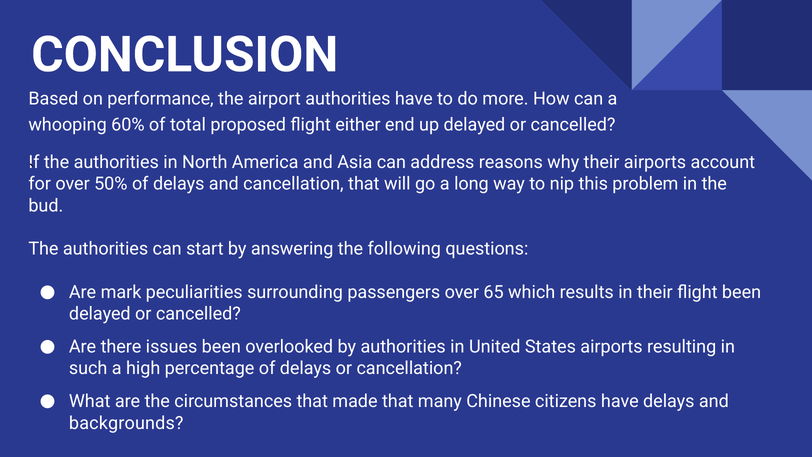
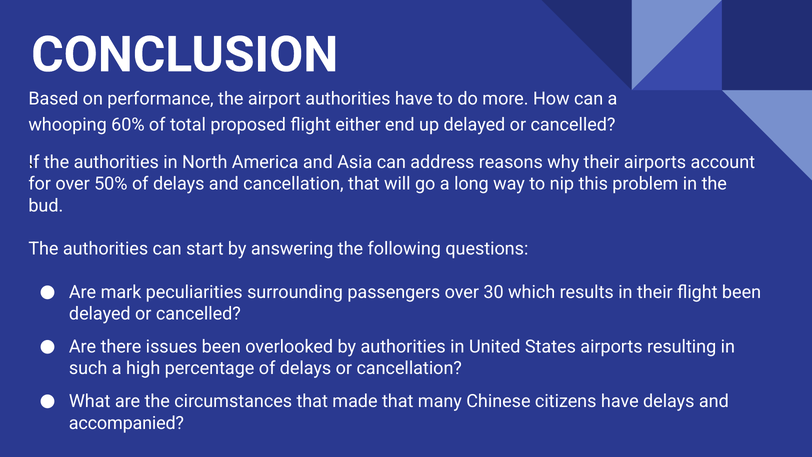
65: 65 -> 30 (494, 292)
backgrounds: backgrounds -> accompanied (126, 423)
